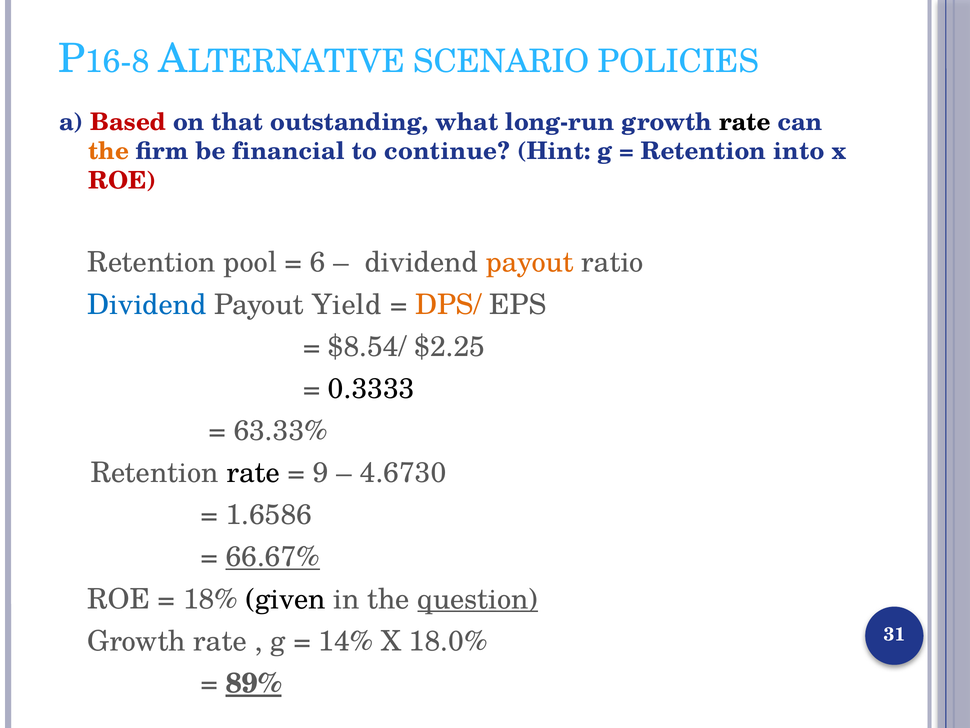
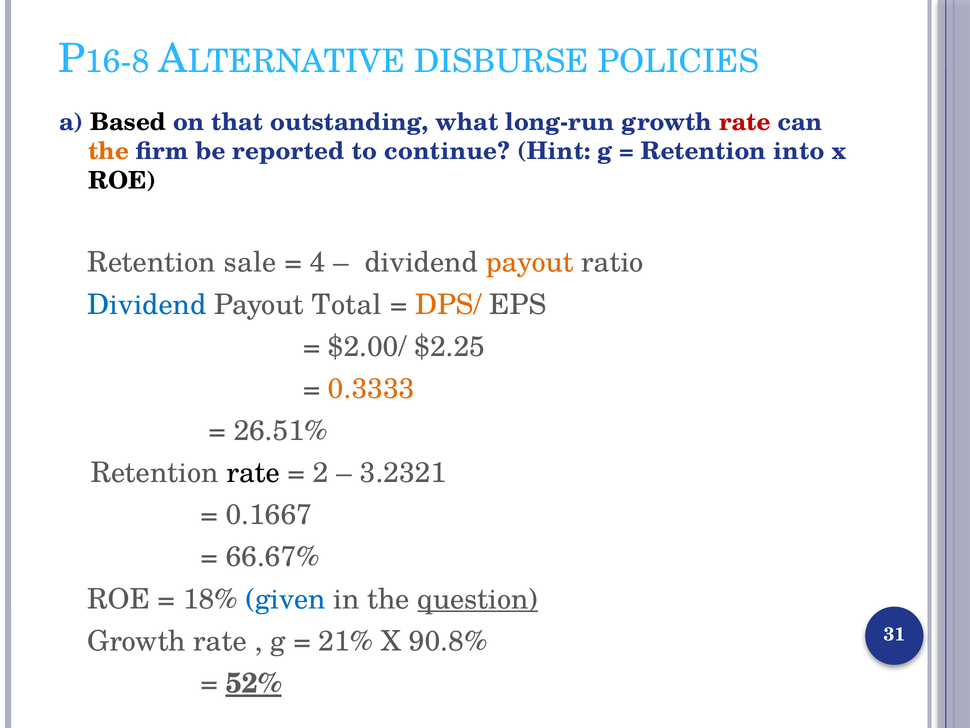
SCENARIO: SCENARIO -> DISBURSE (501, 62)
Based colour: red -> black (128, 122)
rate colour: black -> red (745, 122)
financial: financial -> reported (288, 151)
ROE colour: red -> black (122, 180)
pool: pool -> sale (250, 262)
6: 6 -> 4 (318, 262)
Yield: Yield -> Total (347, 304)
$8.54/: $8.54/ -> $2.00/ (367, 347)
0.3333 colour: black -> orange (371, 389)
63.33%: 63.33% -> 26.51% (281, 431)
9: 9 -> 2 (321, 473)
4.6730: 4.6730 -> 3.2321 (403, 473)
1.6586: 1.6586 -> 0.1667 (269, 515)
66.67% underline: present -> none (273, 557)
given colour: black -> blue (286, 599)
14%: 14% -> 21% (346, 641)
18.0%: 18.0% -> 90.8% (448, 641)
89%: 89% -> 52% (254, 683)
